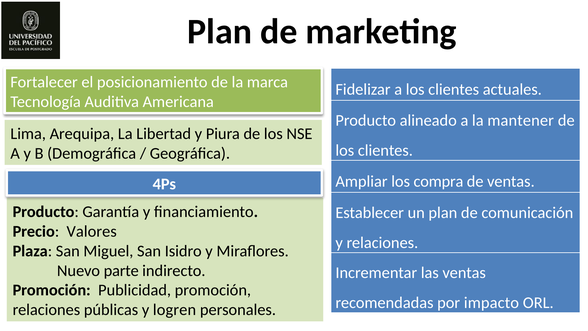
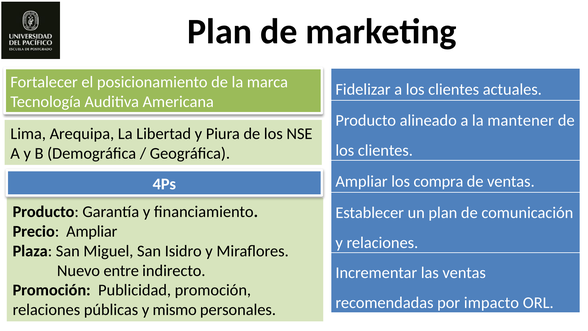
Precio Valores: Valores -> Ampliar (92, 231)
parte: parte -> entre (121, 270)
logren: logren -> mismo (175, 310)
